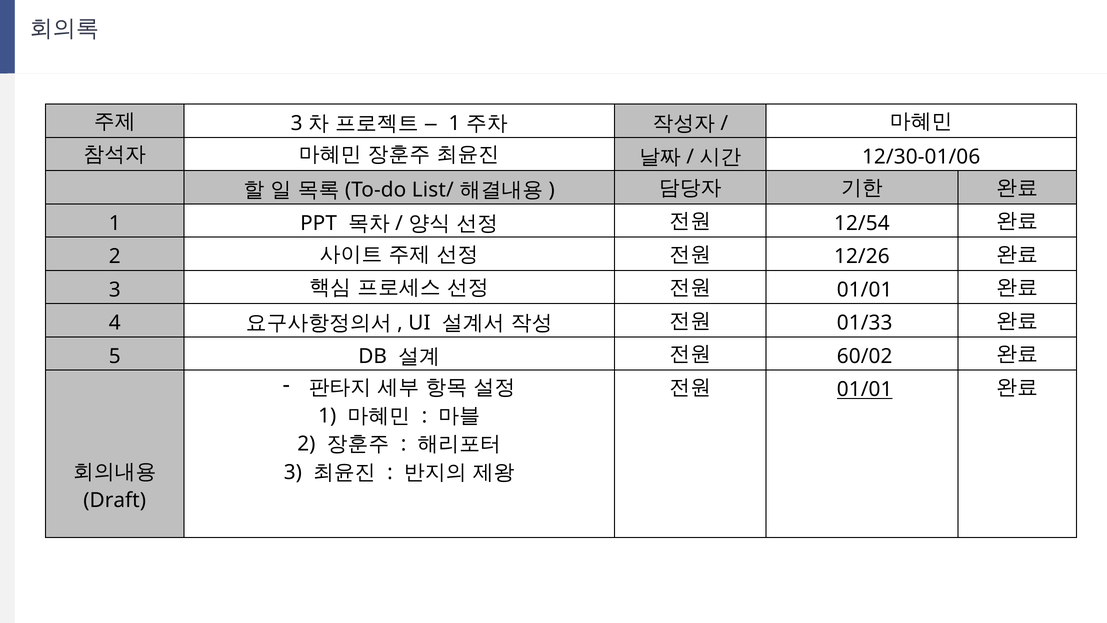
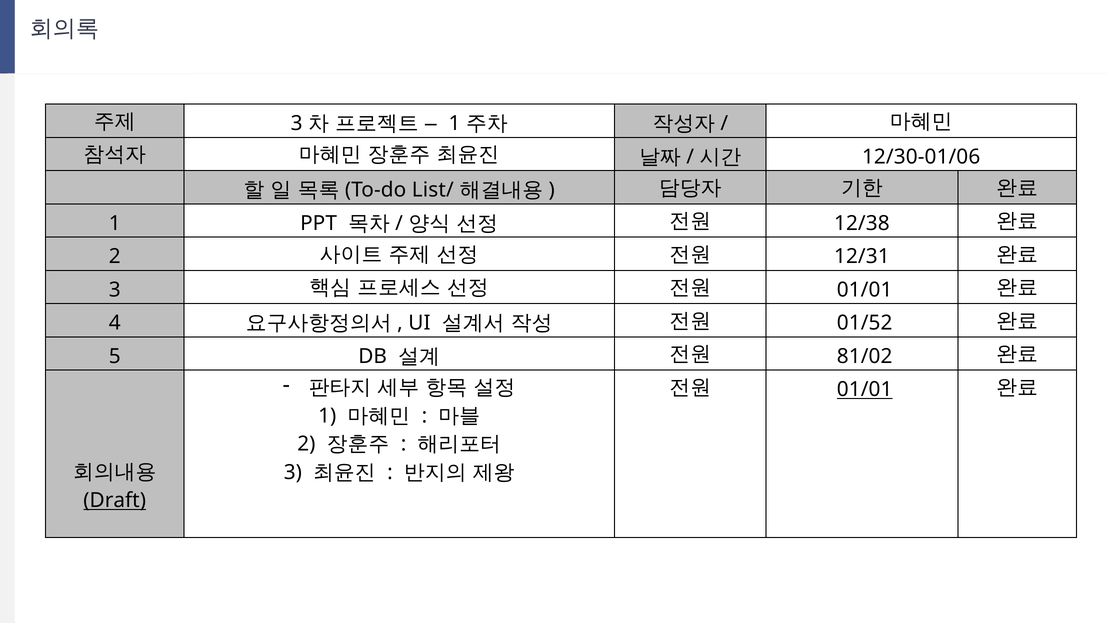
12/54: 12/54 -> 12/38 (862, 223)
12/26: 12/26 -> 12/31 (862, 256)
01/33: 01/33 -> 01/52 (865, 323)
60/02: 60/02 -> 81/02 (865, 356)
Draft underline: none -> present (115, 500)
